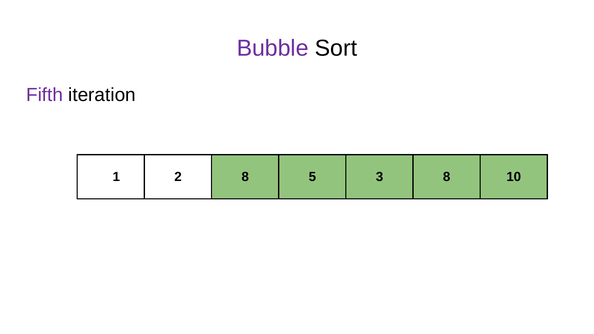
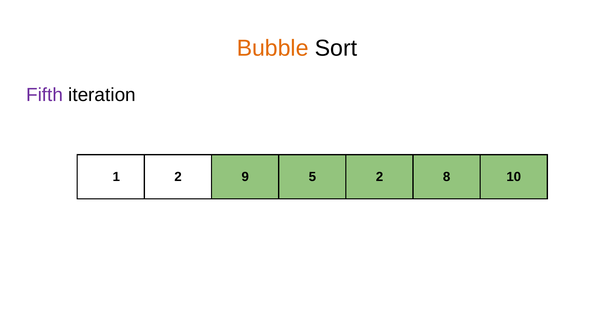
Bubble colour: purple -> orange (273, 48)
2 8: 8 -> 9 (245, 177)
5 3: 3 -> 2 (380, 177)
